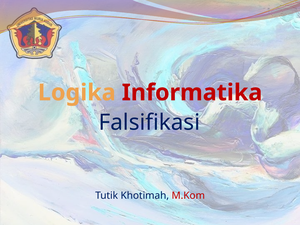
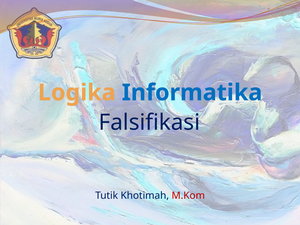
Informatika colour: red -> blue (192, 93)
